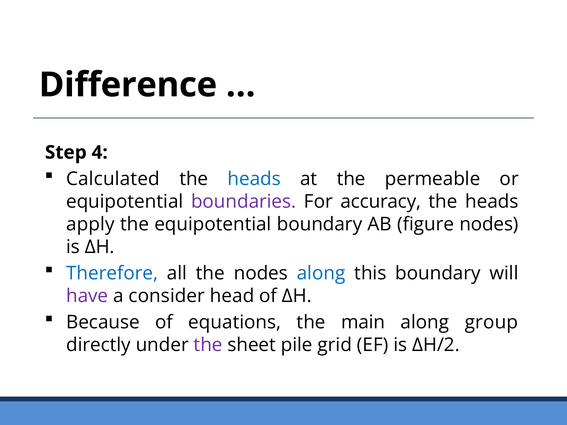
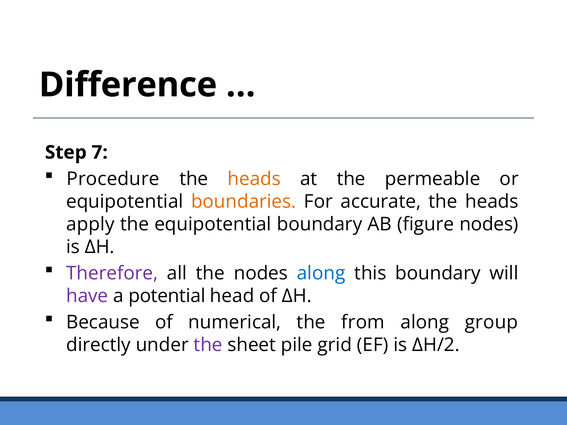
4: 4 -> 7 (100, 153)
Calculated: Calculated -> Procedure (113, 179)
heads colour: blue -> orange (254, 179)
boundaries colour: purple -> orange (244, 202)
accuracy: accuracy -> accurate (381, 202)
Therefore colour: blue -> purple (112, 273)
consider: consider -> potential (167, 296)
equations: equations -> numerical (235, 323)
main: main -> from (363, 323)
